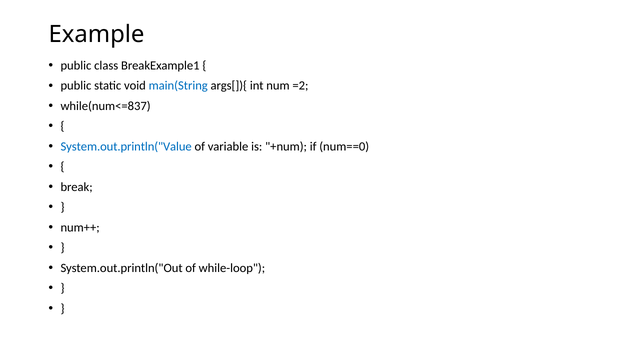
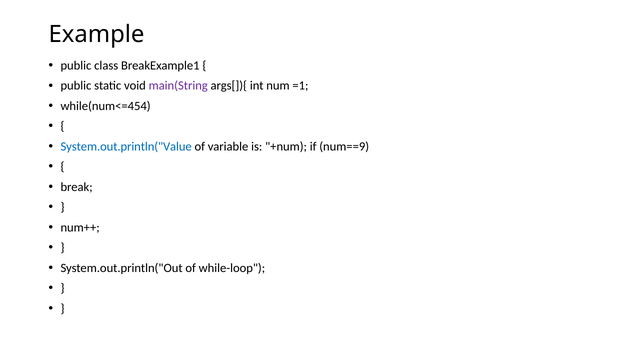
main(String colour: blue -> purple (178, 86)
=2: =2 -> =1 (300, 86)
while(num<=837: while(num<=837 -> while(num<=454 (106, 106)
num==0: num==0 -> num==9 (344, 147)
